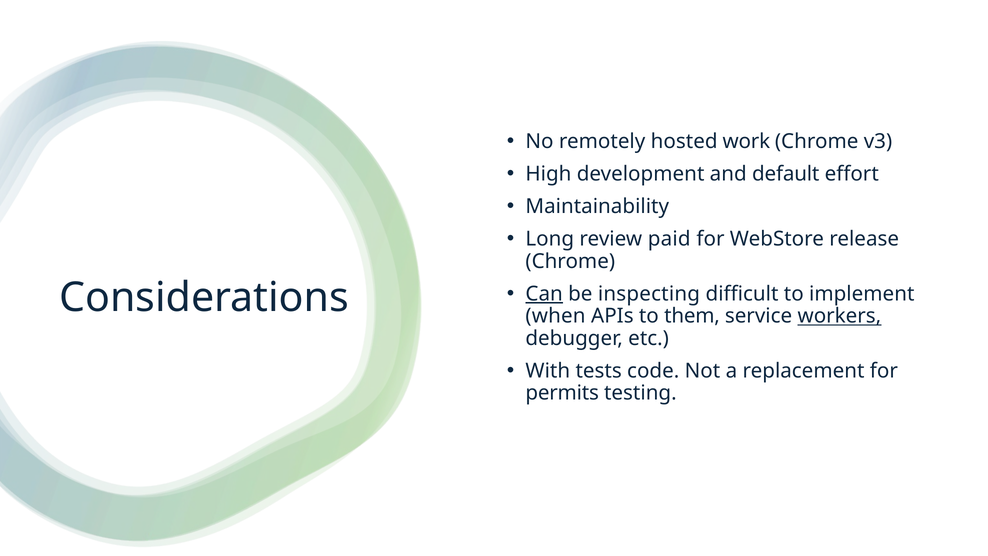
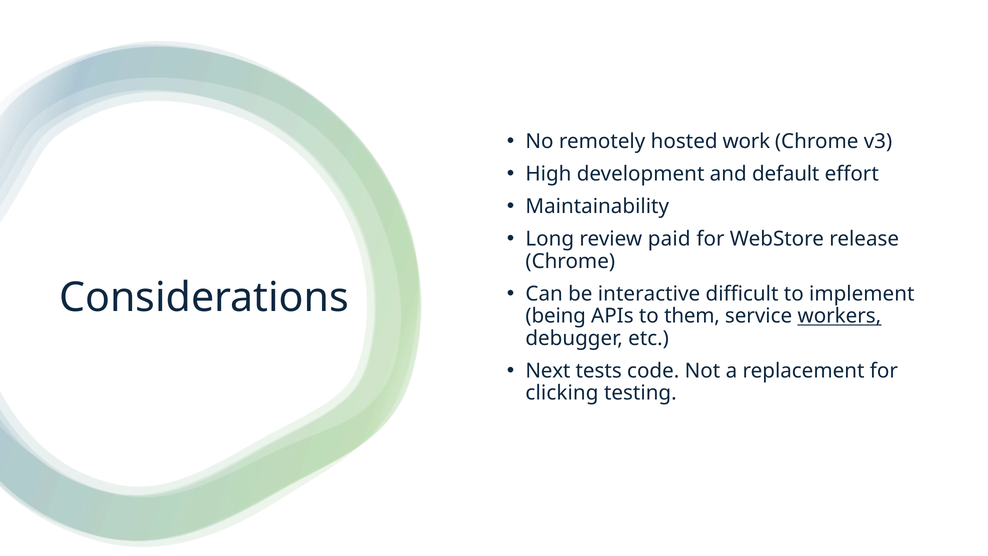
Can underline: present -> none (544, 294)
inspecting: inspecting -> interactive (649, 294)
when: when -> being (556, 316)
With: With -> Next (548, 371)
permits: permits -> clicking (562, 393)
